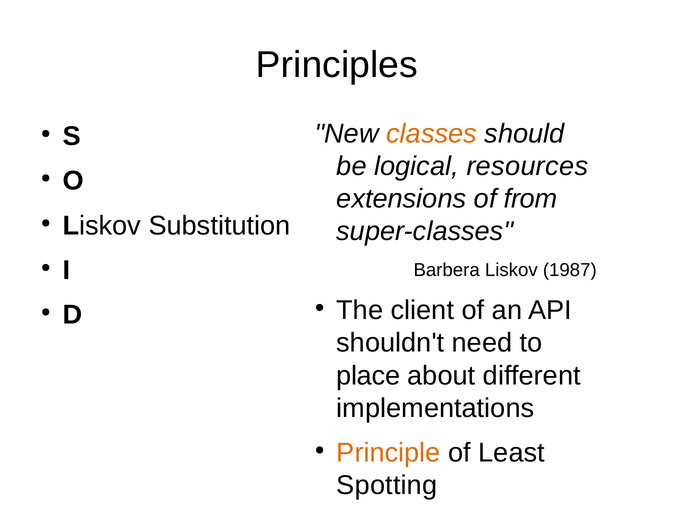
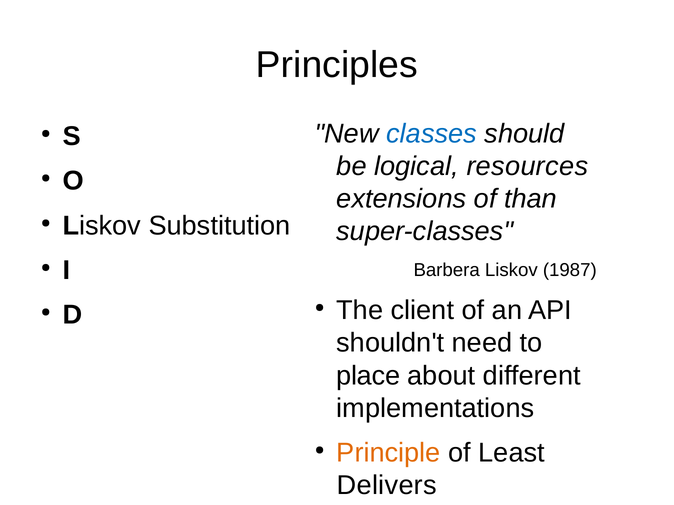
classes colour: orange -> blue (432, 134)
from: from -> than (530, 199)
Spotting: Spotting -> Delivers (387, 486)
